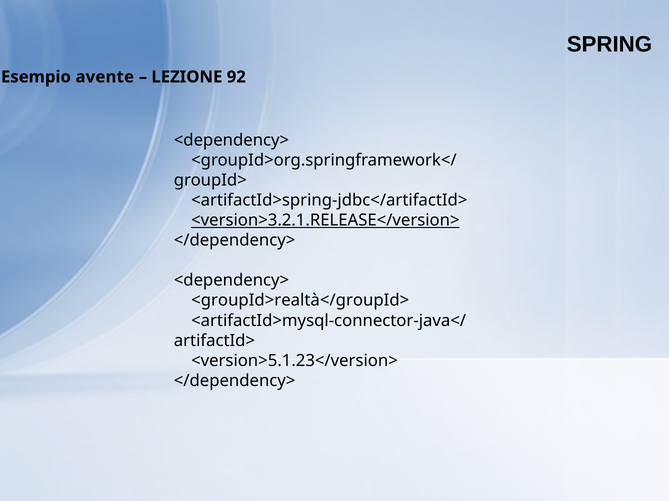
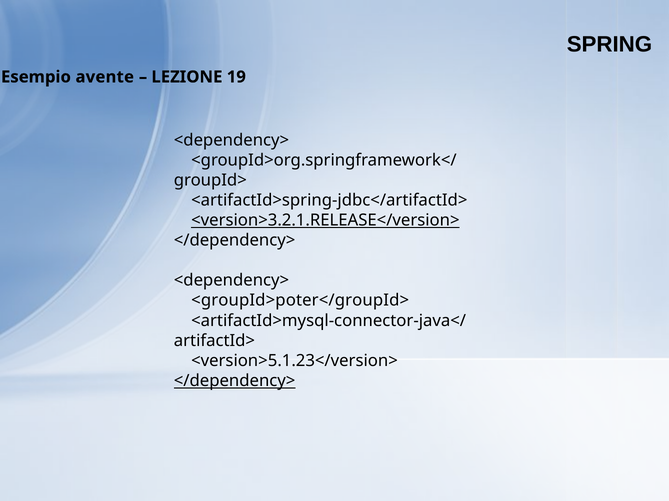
92: 92 -> 19 (236, 77)
<groupId>realtà</groupId>: <groupId>realtà</groupId> -> <groupId>poter</groupId> (300, 301)
</dependency> underline: none -> present (235, 381)
